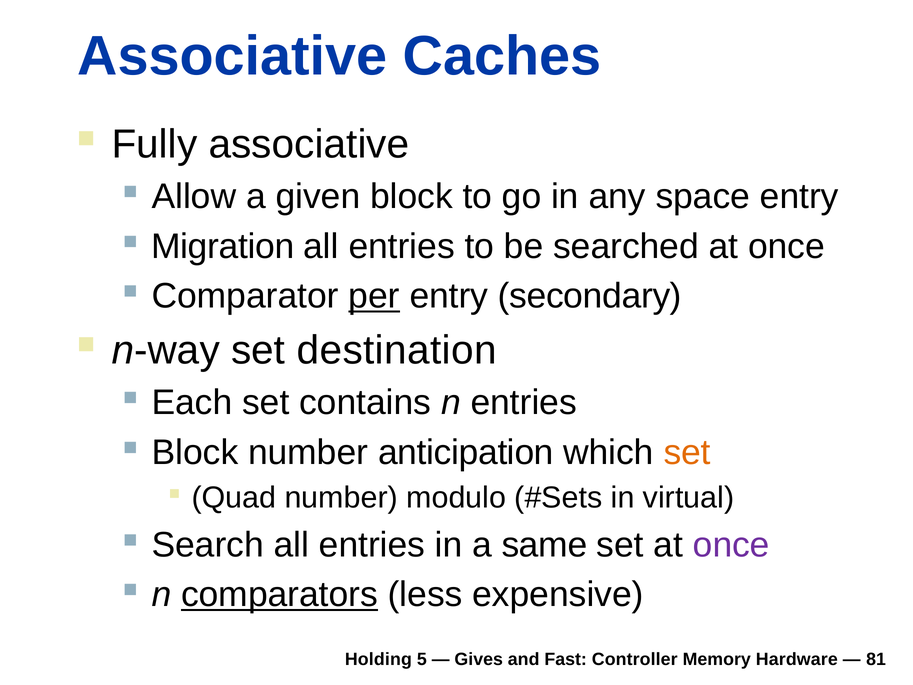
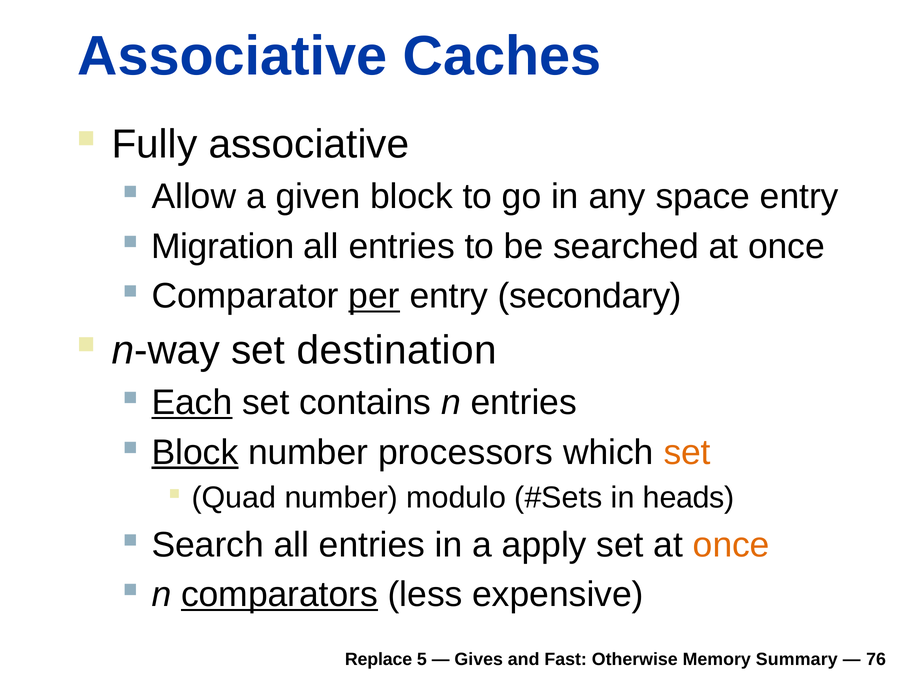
Each underline: none -> present (192, 403)
Block underline: none -> present (195, 452)
anticipation: anticipation -> processors (466, 452)
virtual: virtual -> heads (689, 498)
same: same -> apply (544, 545)
once colour: purple -> orange (731, 545)
Holding: Holding -> Replace (379, 659)
Controller: Controller -> Otherwise (635, 659)
Hardware: Hardware -> Summary (797, 659)
81: 81 -> 76 (876, 659)
